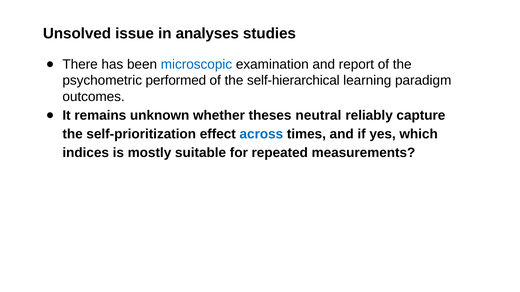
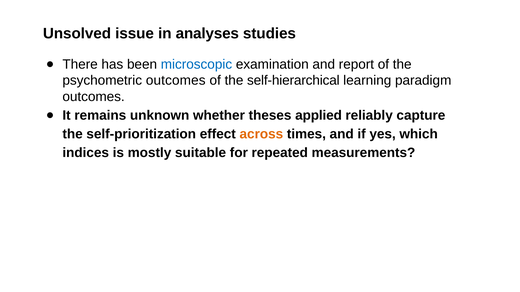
psychometric performed: performed -> outcomes (176, 81)
neutral: neutral -> applied (319, 116)
across colour: blue -> orange (261, 134)
